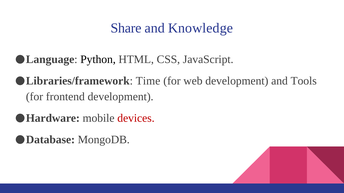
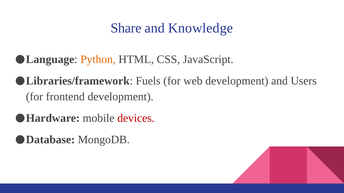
Python colour: black -> orange (98, 59)
Time: Time -> Fuels (148, 81)
Tools: Tools -> Users (304, 81)
